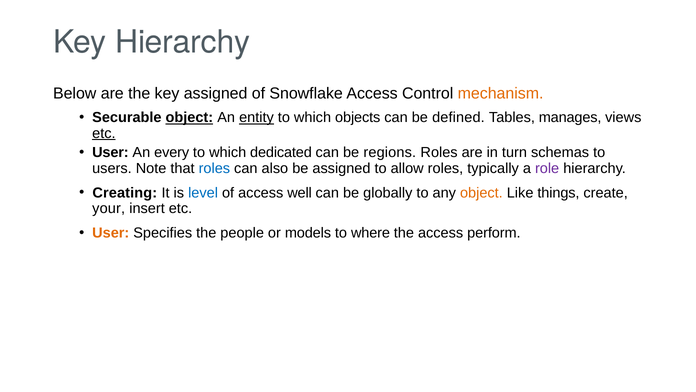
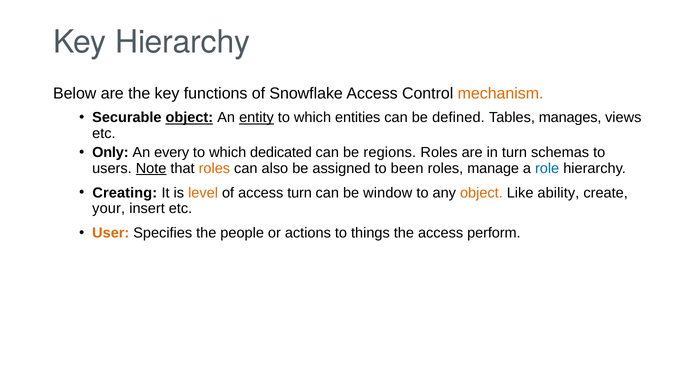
key assigned: assigned -> functions (216, 93)
objects: objects -> entities (358, 117)
etc underline: present -> none (104, 133)
User: User -> Only (110, 152)
Note underline: none -> present (151, 168)
roles colour: blue -> orange (214, 168)
allow: allow -> been (407, 168)
typically: typically -> manage (493, 168)
role colour: purple -> blue (547, 168)
level colour: blue -> orange (203, 193)
access well: well -> turn (300, 193)
globally: globally -> window (388, 193)
things: things -> ability (558, 193)
models: models -> actions (308, 233)
where: where -> things (370, 233)
